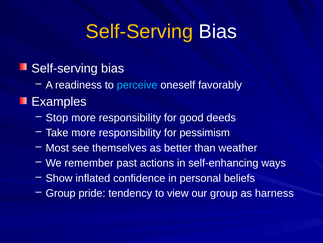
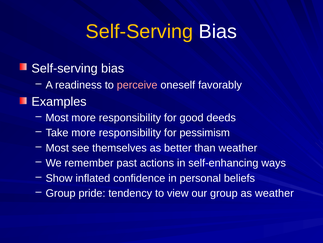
perceive colour: light blue -> pink (137, 85)
Stop: Stop -> Most (57, 117)
as harness: harness -> weather (274, 193)
